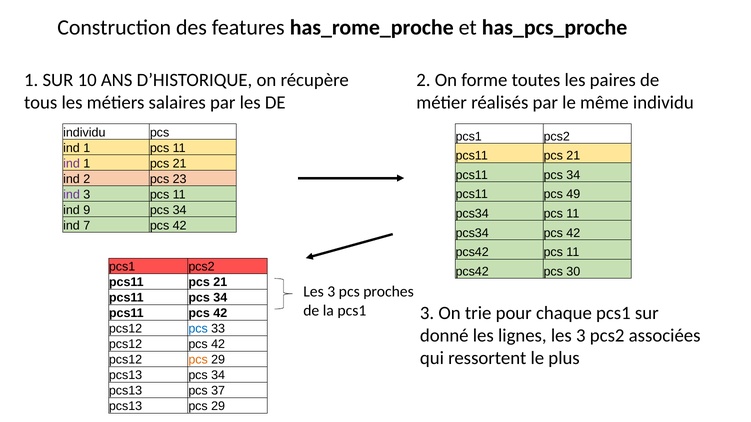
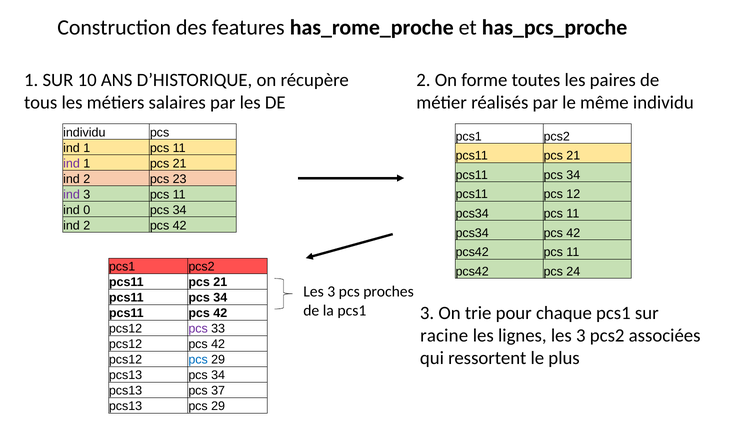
49: 49 -> 12 (573, 195)
9: 9 -> 0 (87, 210)
7: 7 -> 2 (87, 226)
30: 30 -> 24 (573, 272)
pcs colour: blue -> purple (198, 329)
donné: donné -> racine (444, 336)
pcs colour: orange -> blue (198, 360)
